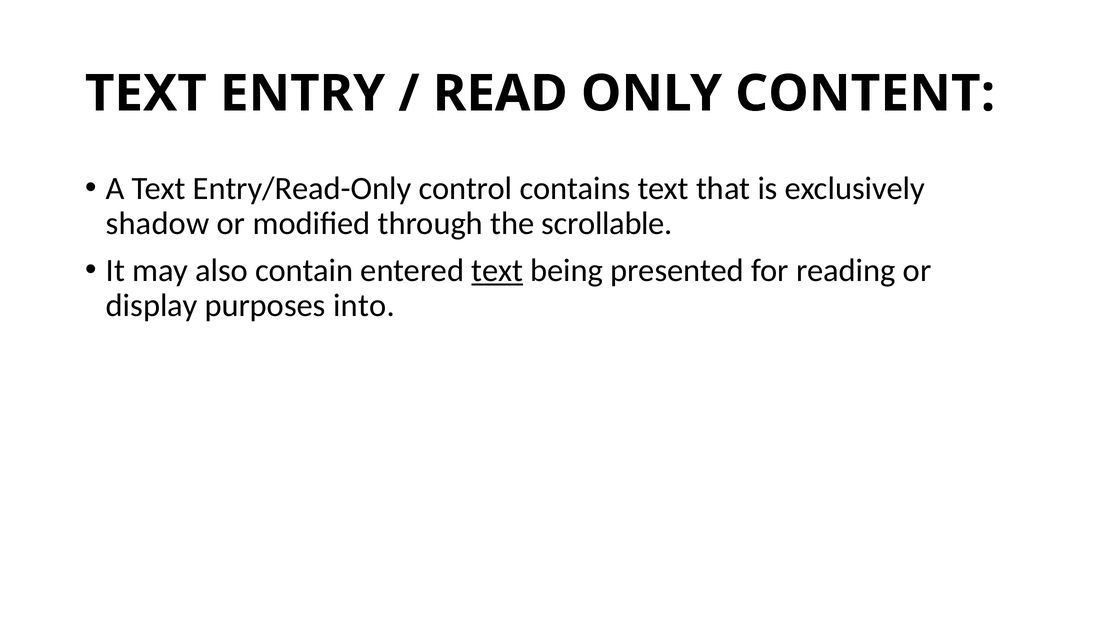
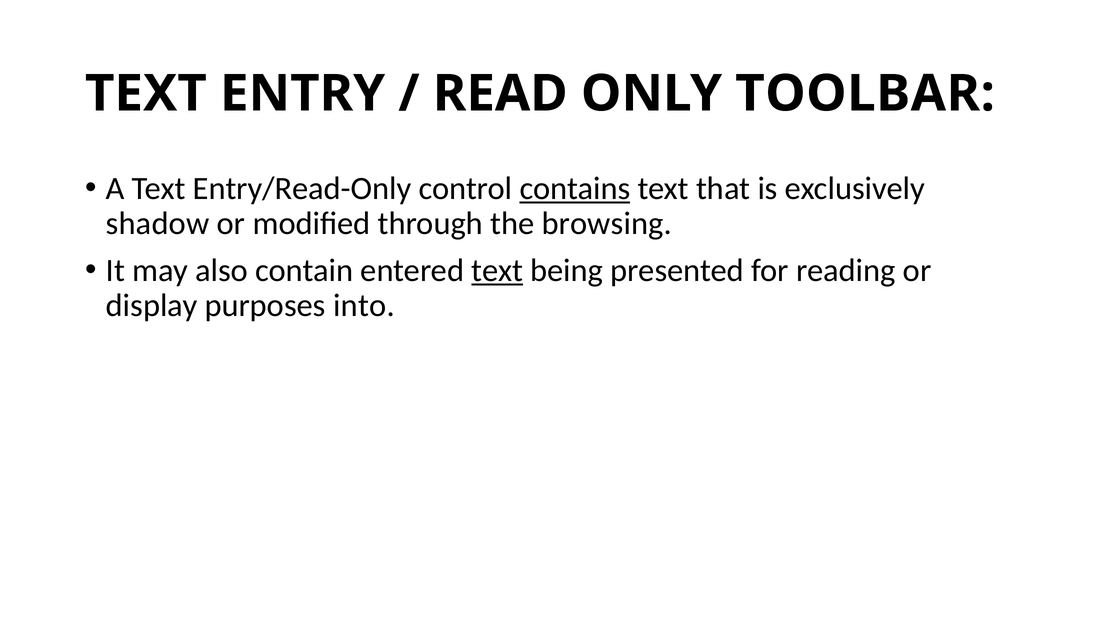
CONTENT: CONTENT -> TOOLBAR (865, 94)
contains underline: none -> present (575, 189)
scrollable: scrollable -> browsing (607, 224)
